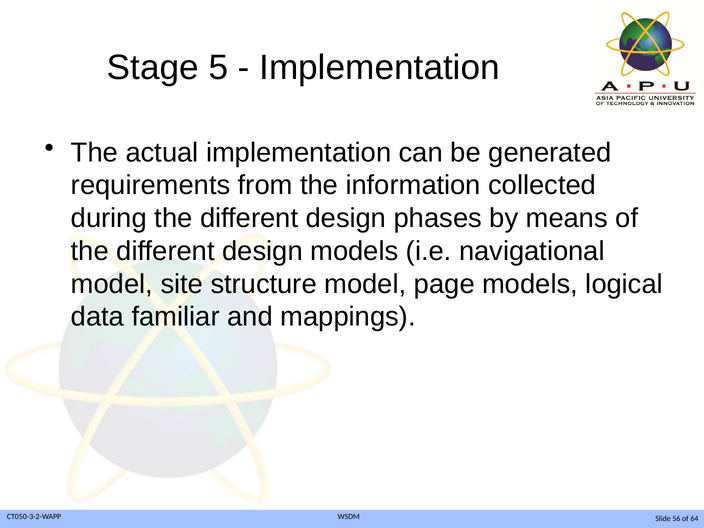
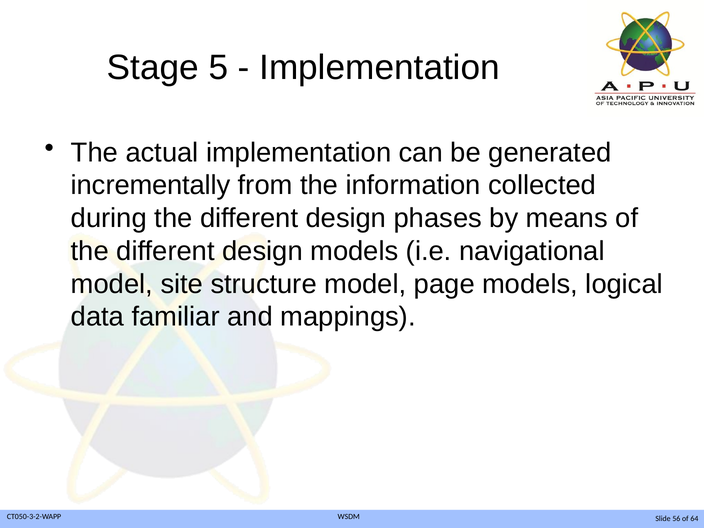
requirements: requirements -> incrementally (151, 185)
